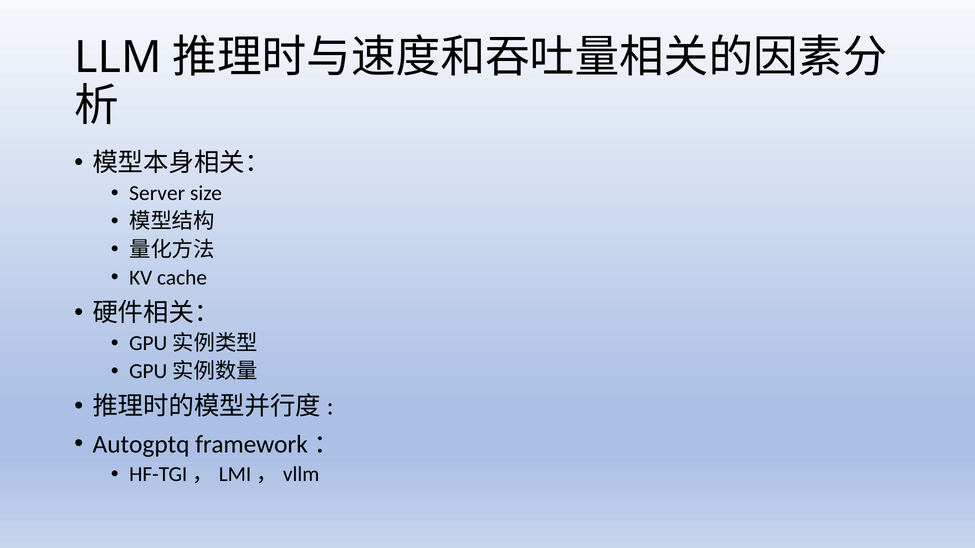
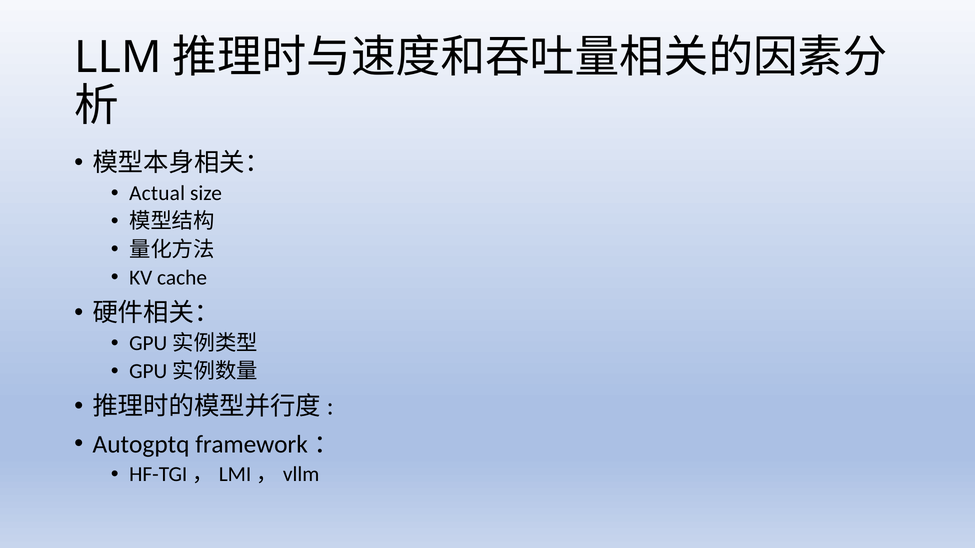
Server: Server -> Actual (157, 194)
